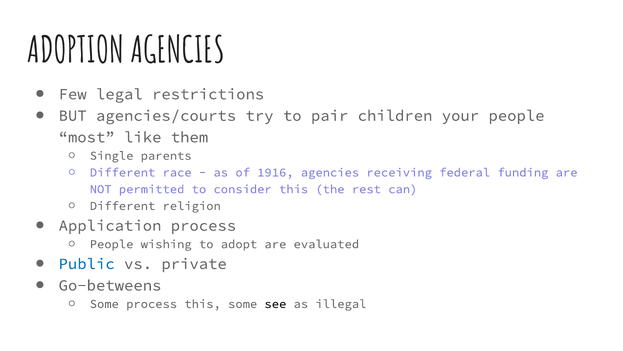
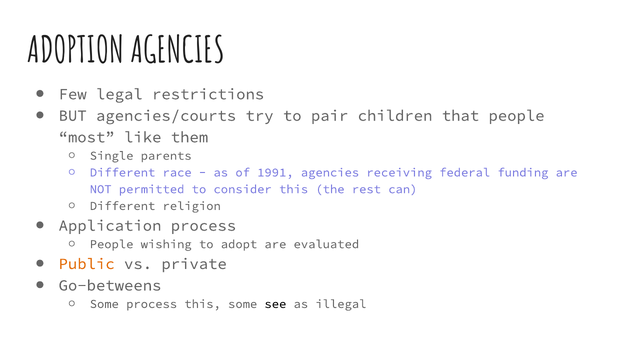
your: your -> that (460, 115)
1916: 1916 -> 1991 (275, 172)
Public colour: blue -> orange (87, 263)
